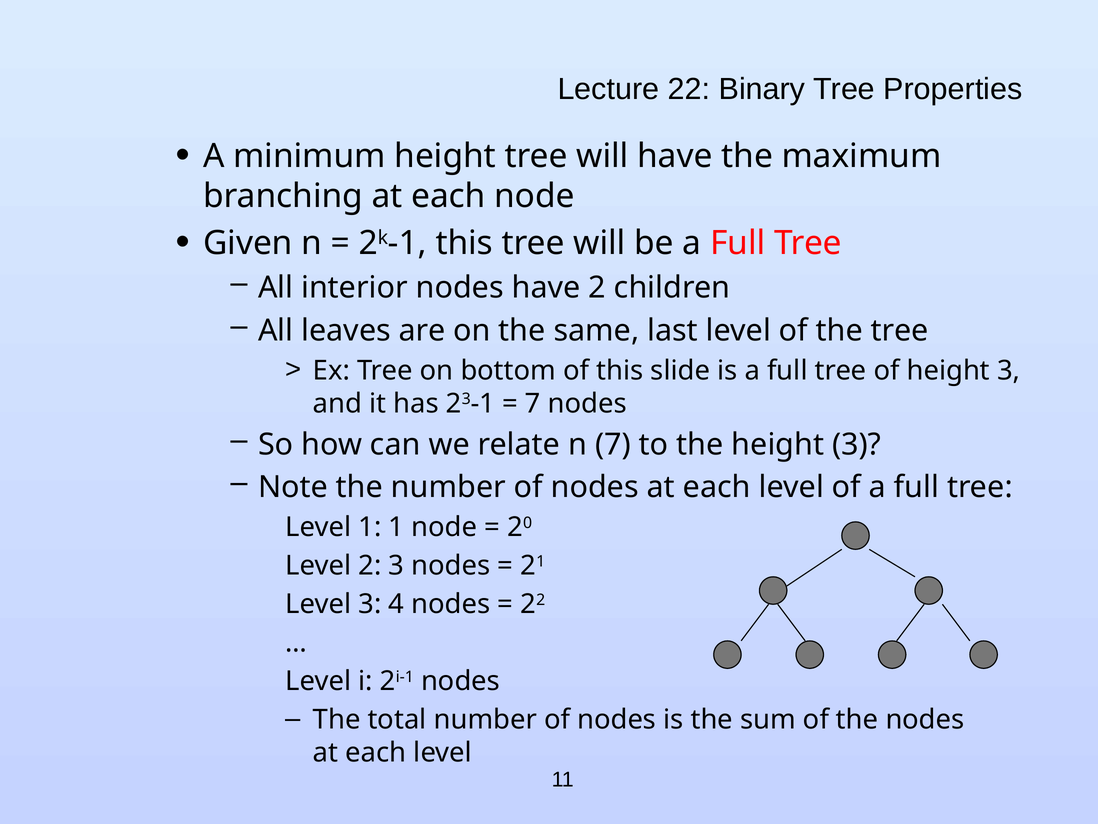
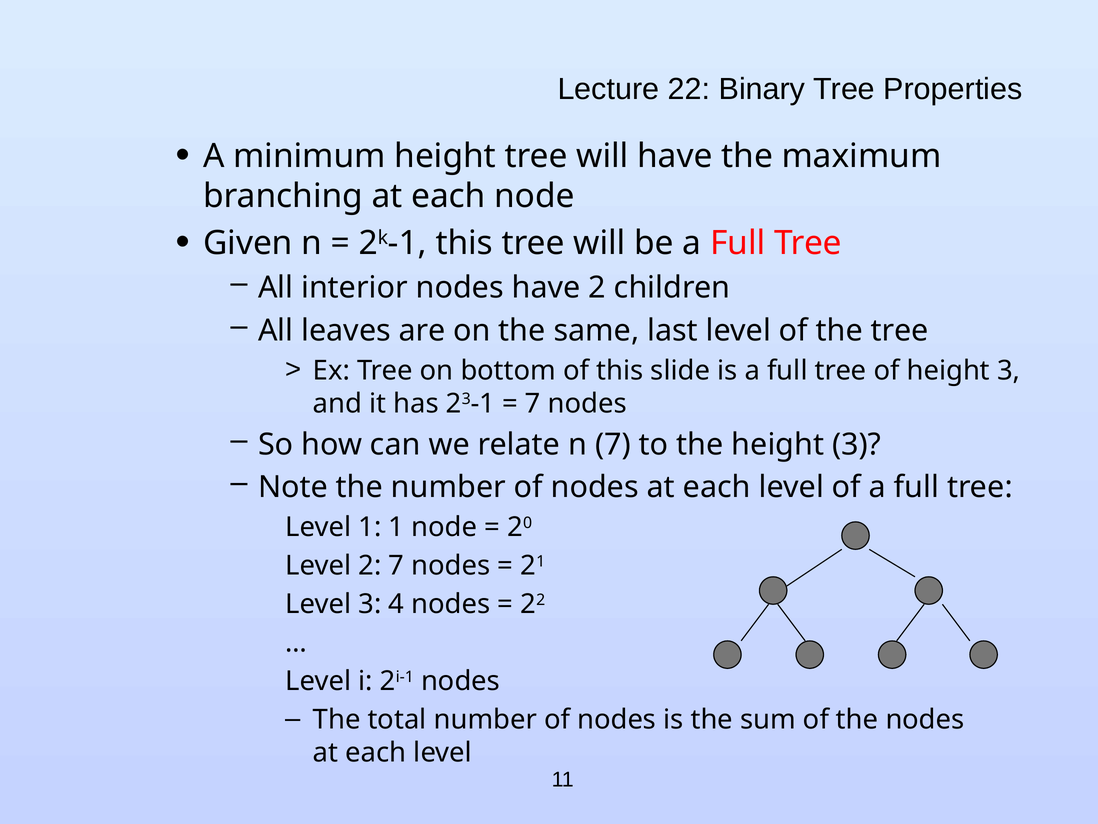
2 3: 3 -> 7 (396, 566)
